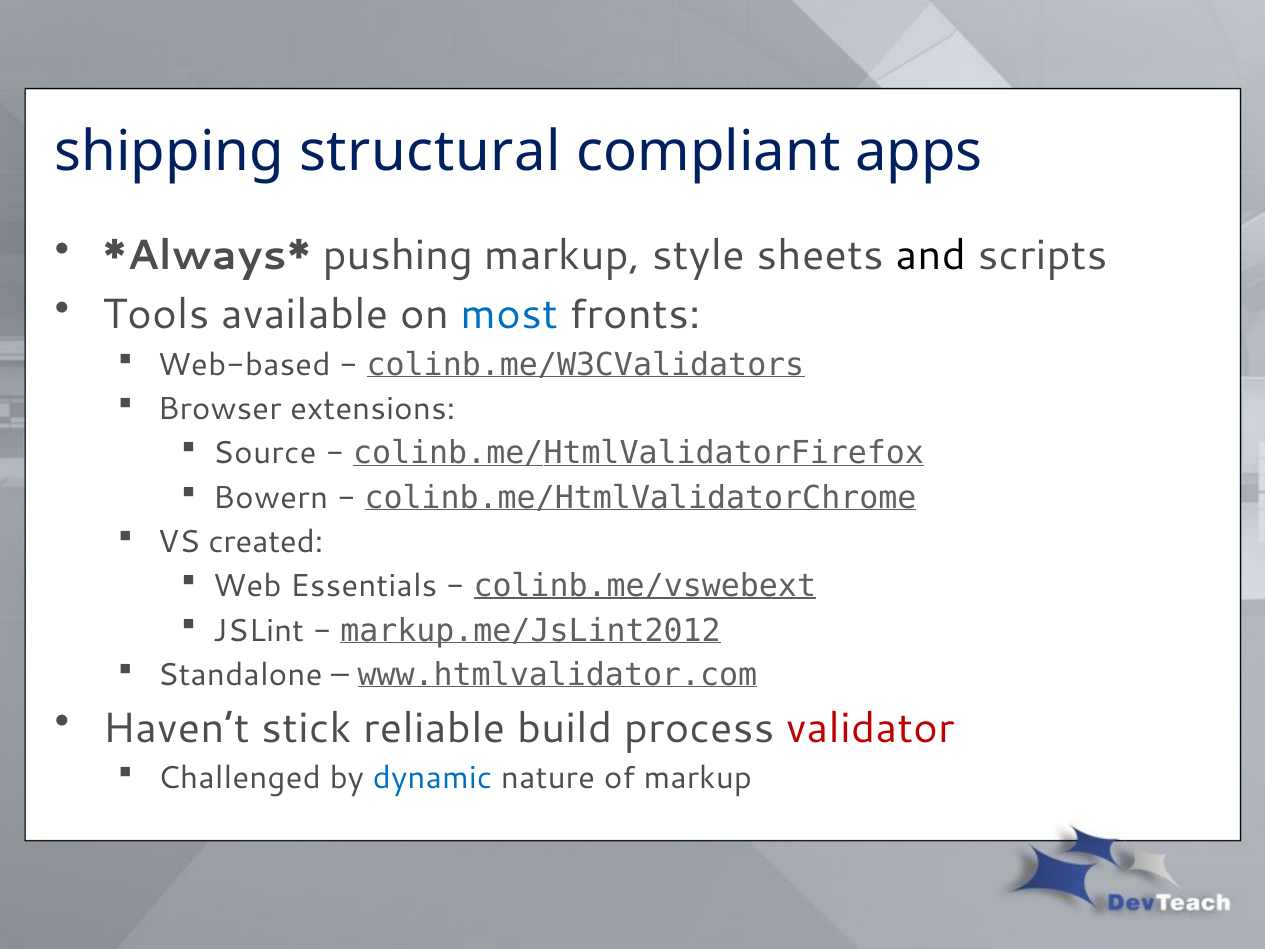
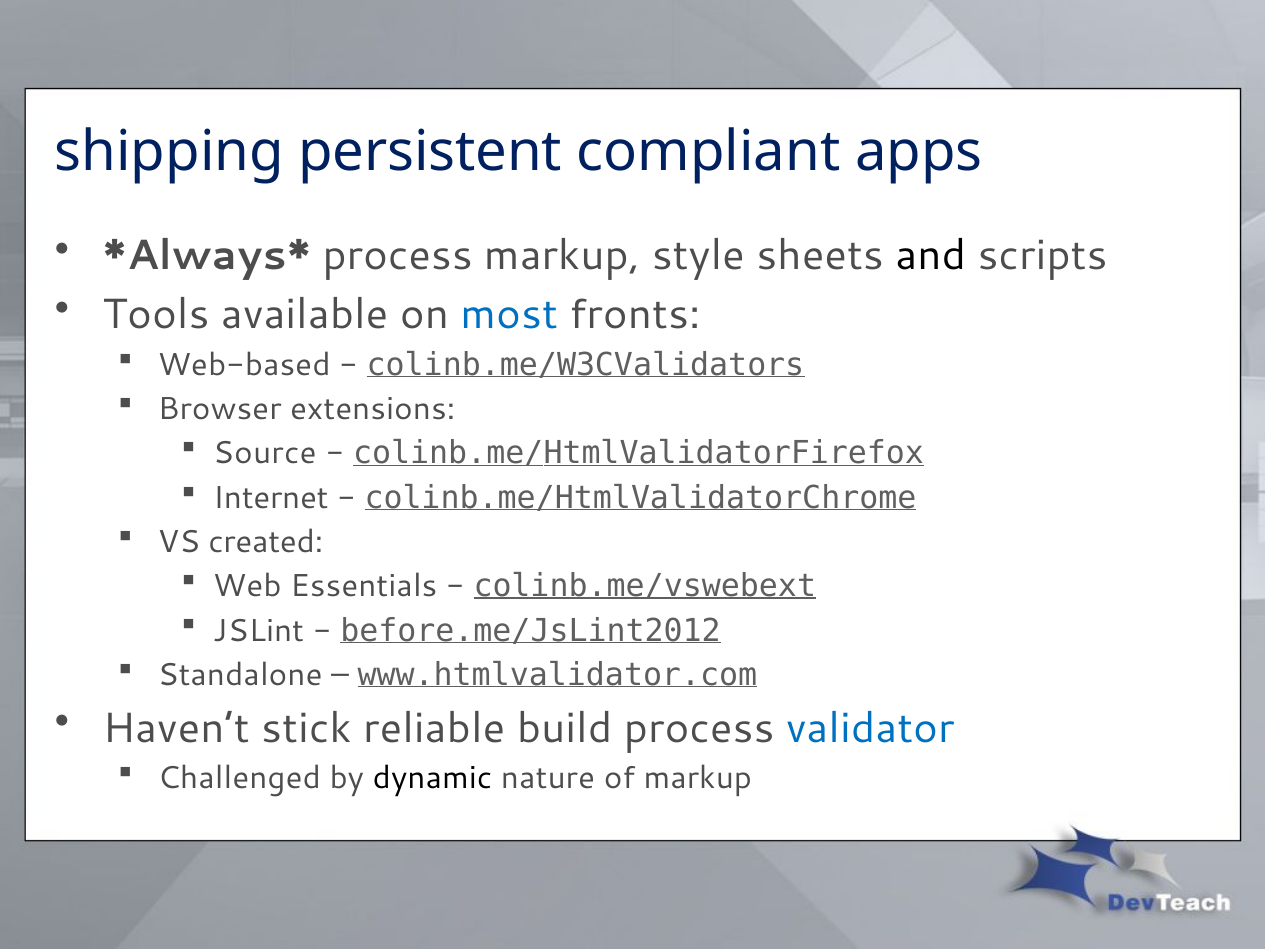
structural: structural -> persistent (430, 151)
pushing: pushing -> process (398, 256)
Bowern: Bowern -> Internet (271, 498)
markup.me/JsLint2012: markup.me/JsLint2012 -> before.me/JsLint2012 (531, 630)
validator colour: red -> blue (870, 728)
dynamic colour: blue -> black (432, 778)
